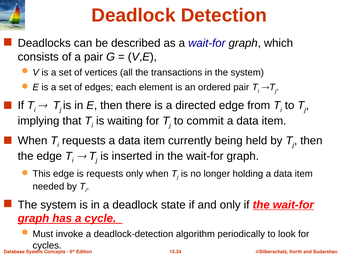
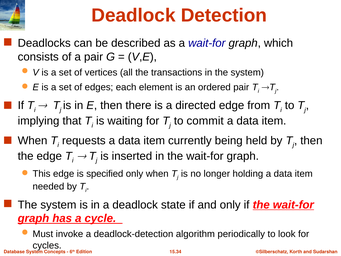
is requests: requests -> specified (105, 173)
